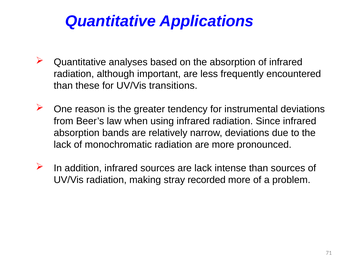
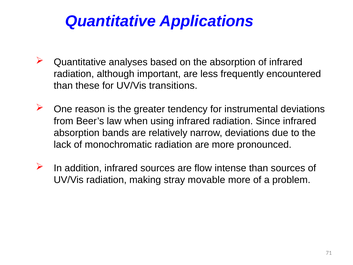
are lack: lack -> flow (203, 168)
recorded: recorded -> movable (206, 180)
